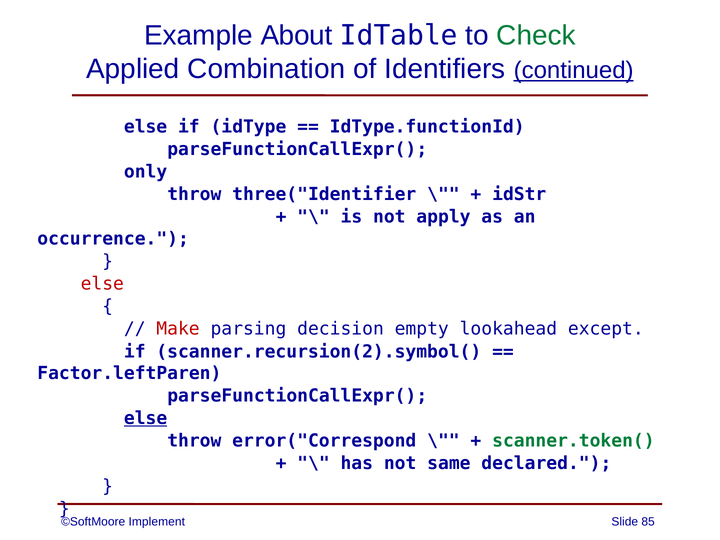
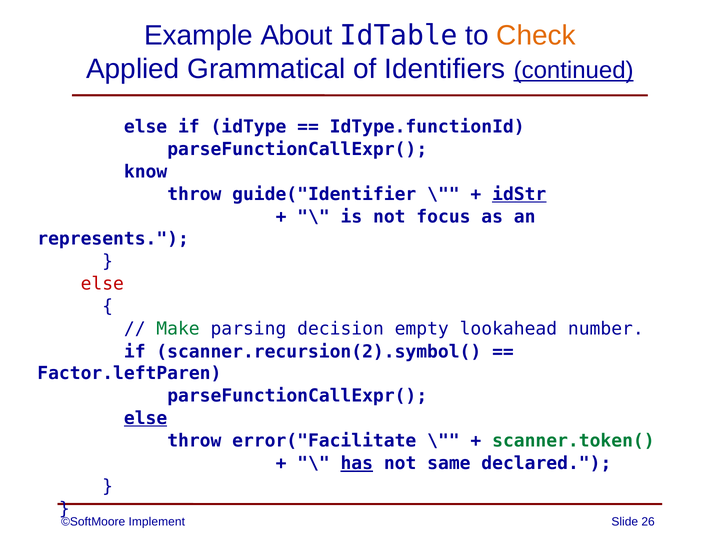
Check colour: green -> orange (536, 36)
Combination: Combination -> Grammatical (266, 69)
only: only -> know (146, 172)
three("Identifier: three("Identifier -> guide("Identifier (324, 194)
idStr underline: none -> present (519, 194)
apply: apply -> focus (443, 217)
occurrence: occurrence -> represents (113, 239)
Make colour: red -> green (178, 329)
except: except -> number (606, 329)
error("Correspond: error("Correspond -> error("Facilitate (324, 441)
has underline: none -> present (357, 464)
85: 85 -> 26 (648, 522)
